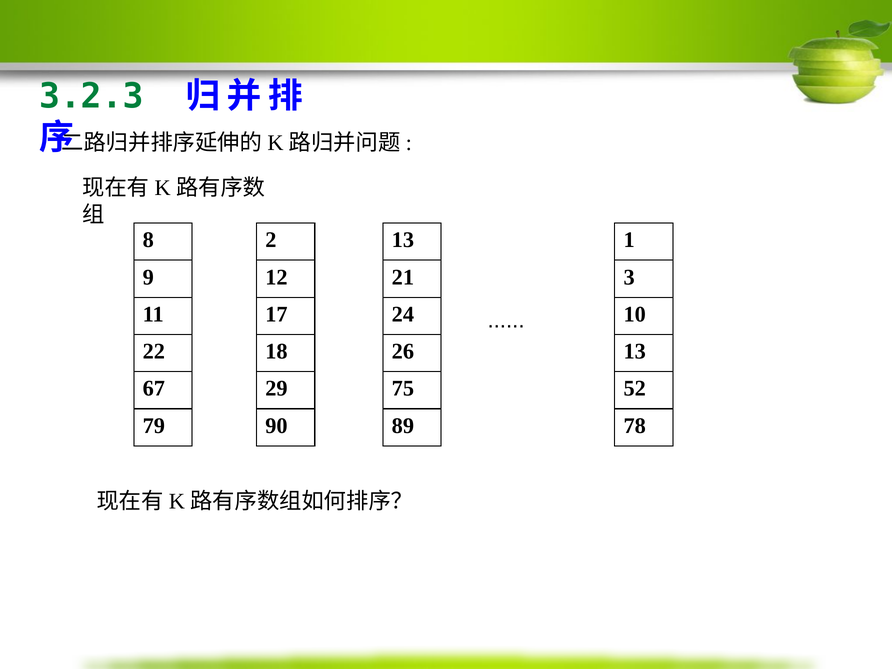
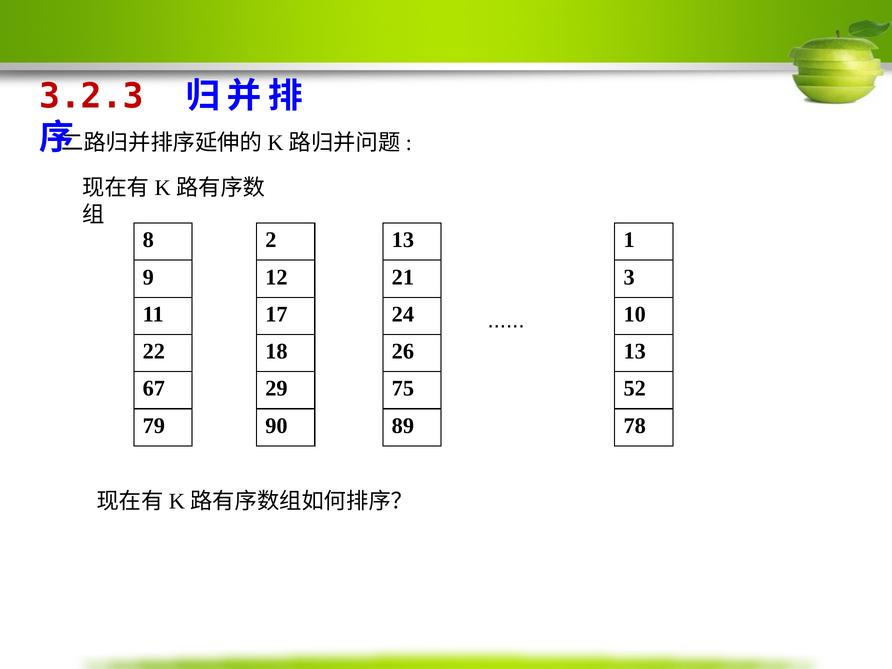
3.2.3 colour: green -> red (91, 96)
